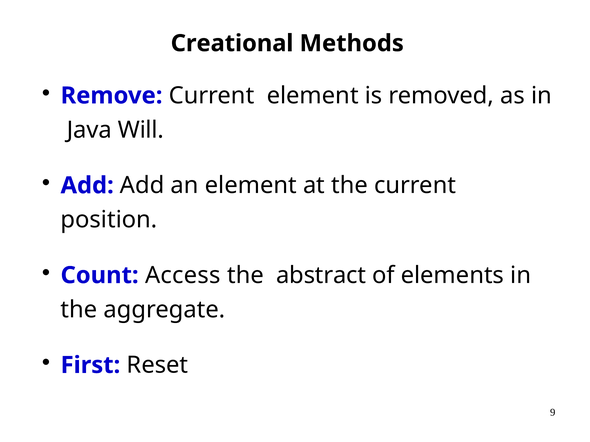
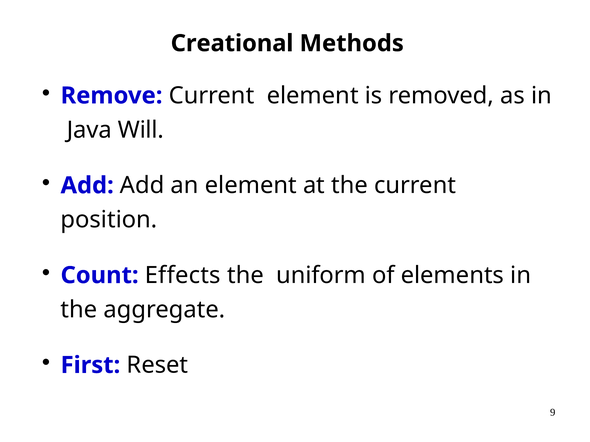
Access: Access -> Effects (183, 276)
abstract: abstract -> uniform (321, 276)
